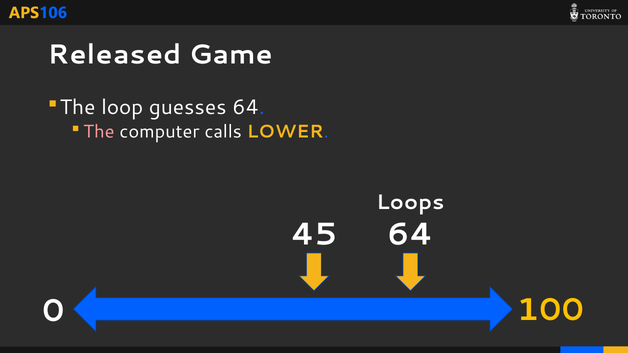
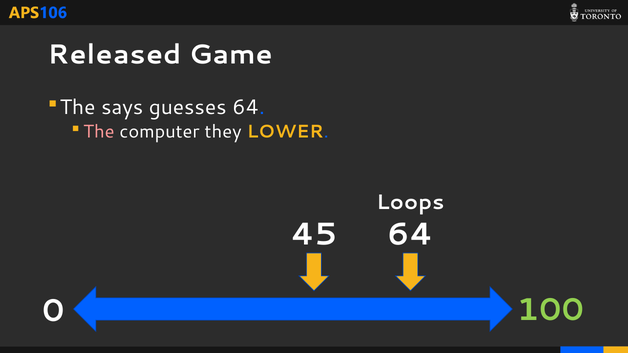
loop: loop -> says (122, 108)
calls: calls -> they (223, 132)
100 colour: yellow -> light green (550, 310)
